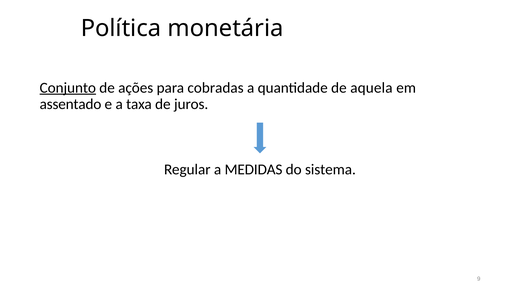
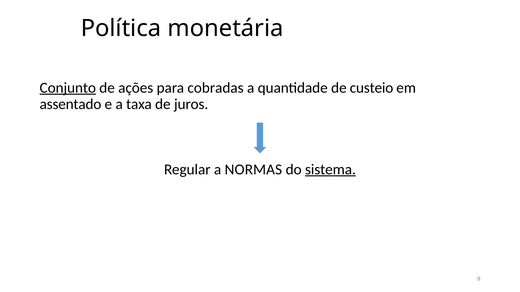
aquela: aquela -> custeio (372, 88)
MEDIDAS: MEDIDAS -> NORMAS (253, 170)
sistema underline: none -> present (330, 170)
